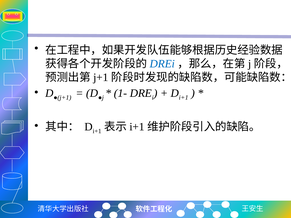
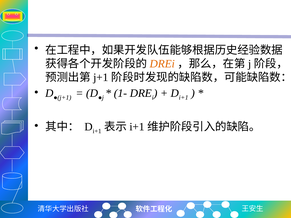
DREi colour: blue -> orange (162, 64)
